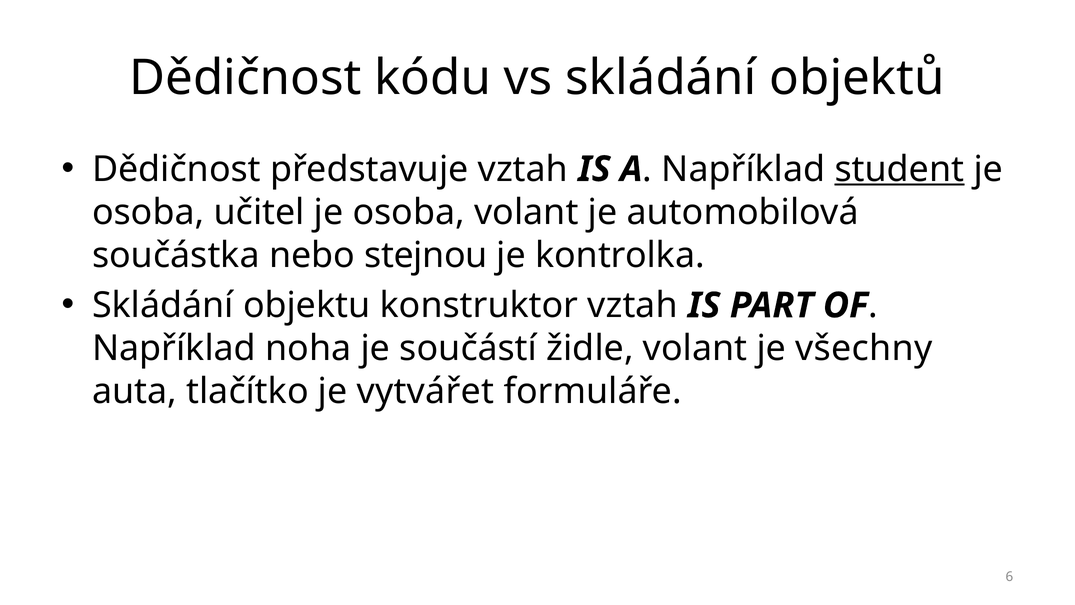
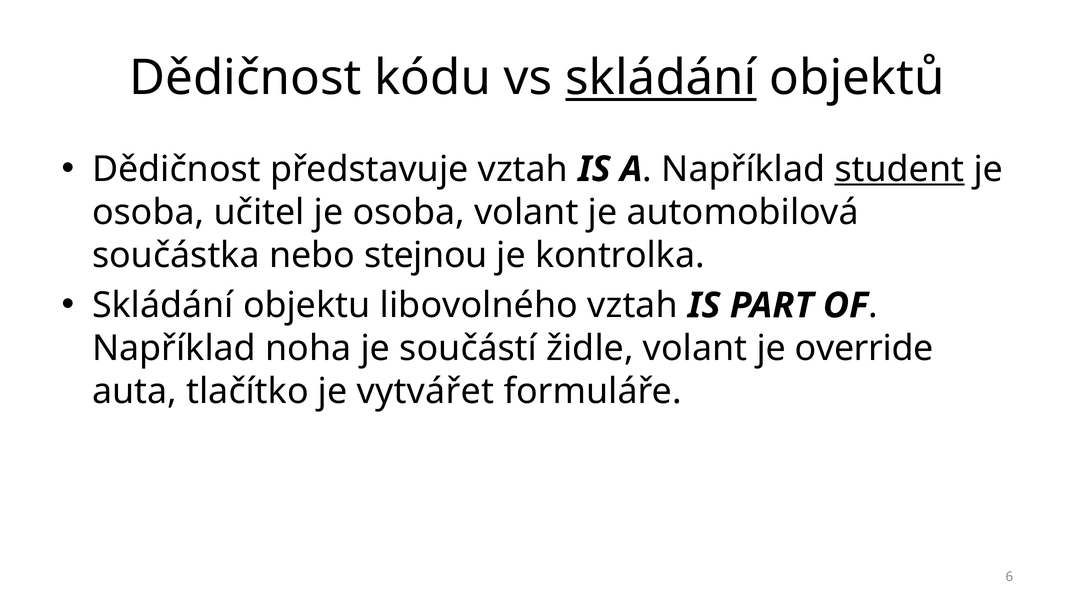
skládání underline: none -> present (661, 78)
konstruktor: konstruktor -> libovolného (479, 305)
všechny: všechny -> override (864, 348)
